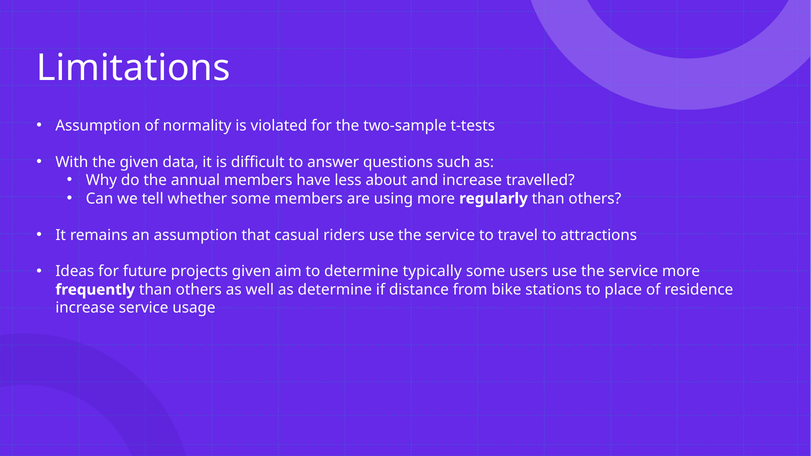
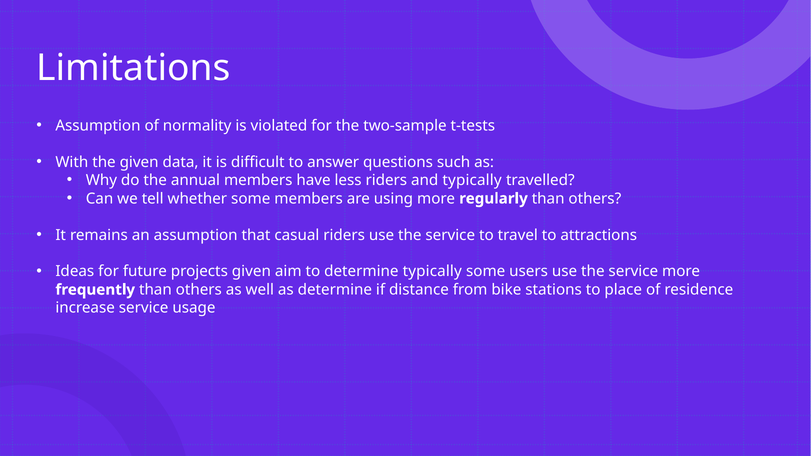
less about: about -> riders (386, 180)
and increase: increase -> typically (472, 180)
